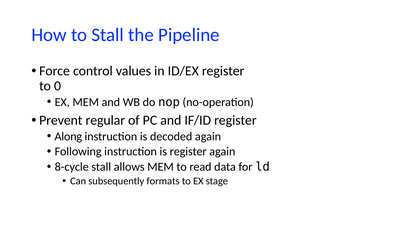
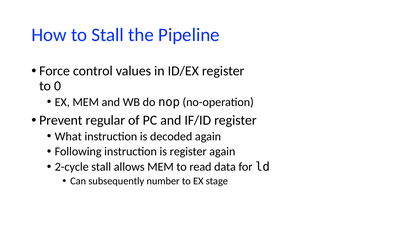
Along: Along -> What (68, 136)
8-cycle: 8-cycle -> 2-cycle (72, 166)
formats: formats -> number (163, 181)
